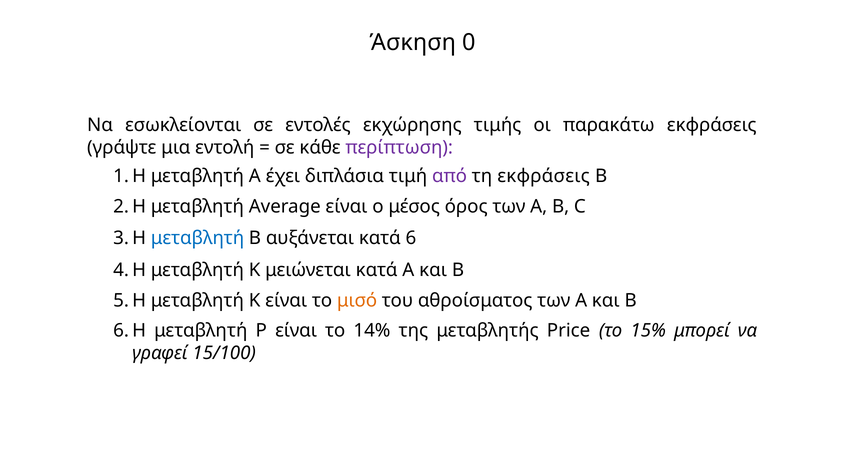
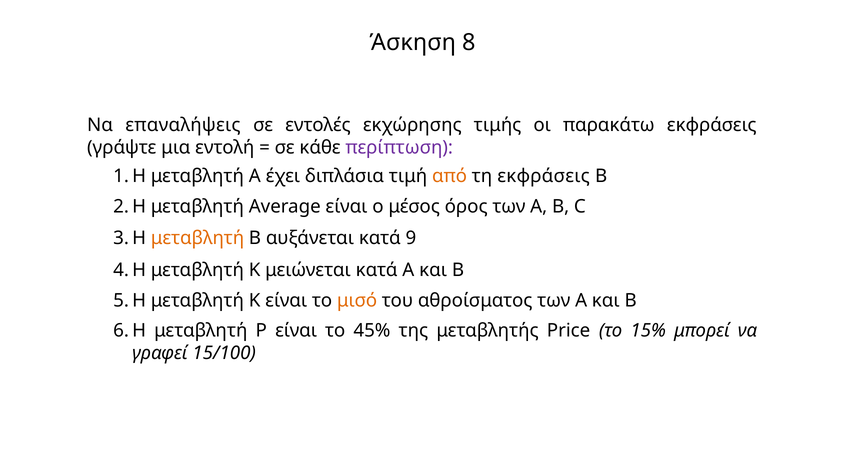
0: 0 -> 8 (469, 42)
εσωκλείονται: εσωκλείονται -> επαναλήψεις (183, 125)
από colour: purple -> orange (450, 176)
μεταβλητή colour: blue -> orange (197, 238)
6: 6 -> 9 (411, 238)
14%: 14% -> 45% (372, 330)
